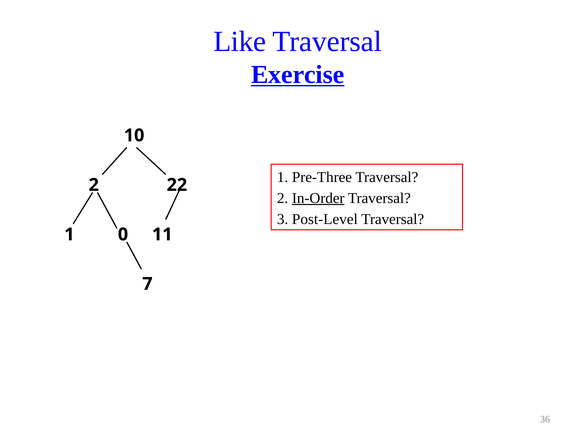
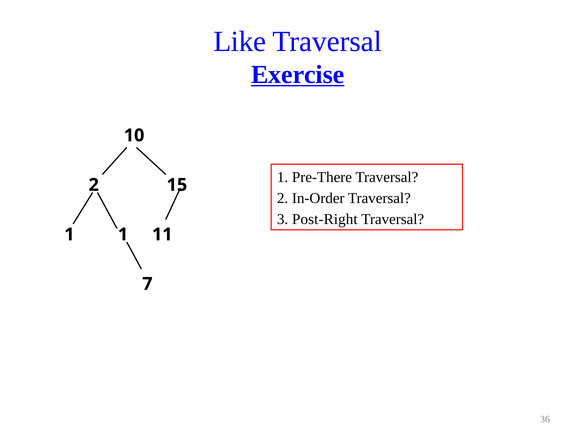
Pre-Three: Pre-Three -> Pre-There (322, 177)
22: 22 -> 15 (177, 185)
In-Order underline: present -> none (318, 198)
Post-Level: Post-Level -> Post-Right (325, 219)
1 0: 0 -> 1 (123, 234)
